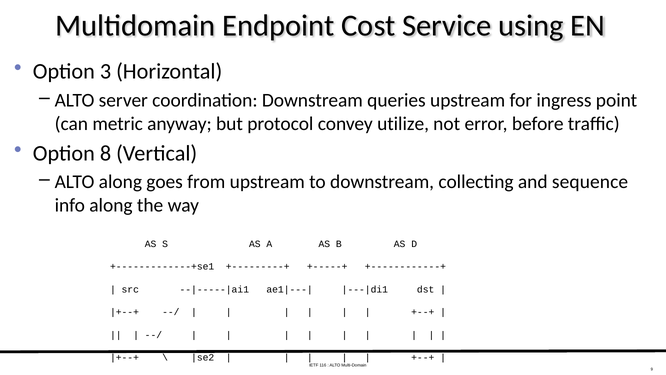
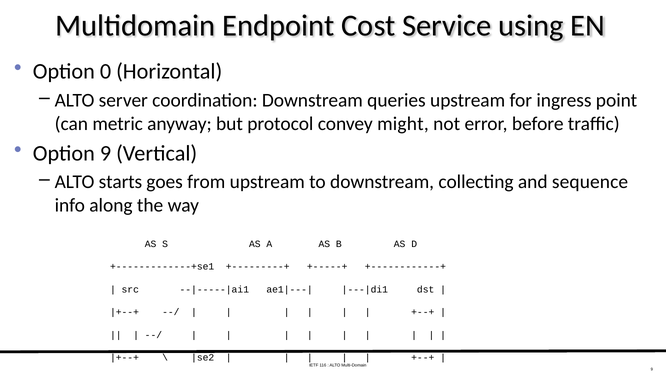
3: 3 -> 0 (106, 71)
utilize: utilize -> might (403, 123)
Option 8: 8 -> 9 (106, 153)
ALTO along: along -> starts (120, 182)
